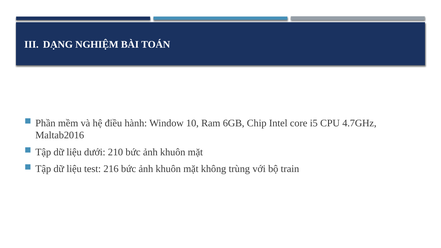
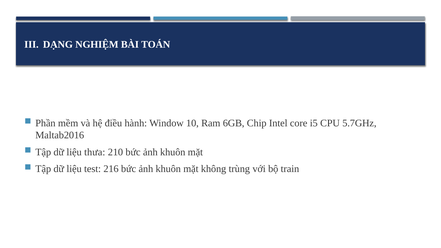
4.7GHz: 4.7GHz -> 5.7GHz (359, 123)
dưới: dưới -> thưa (95, 152)
